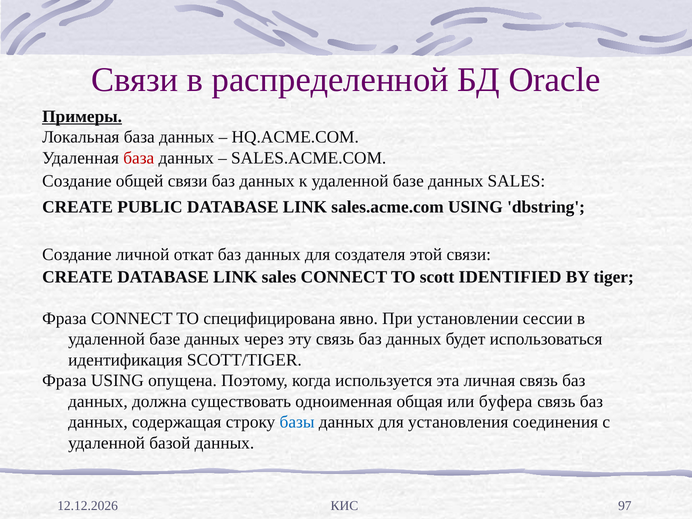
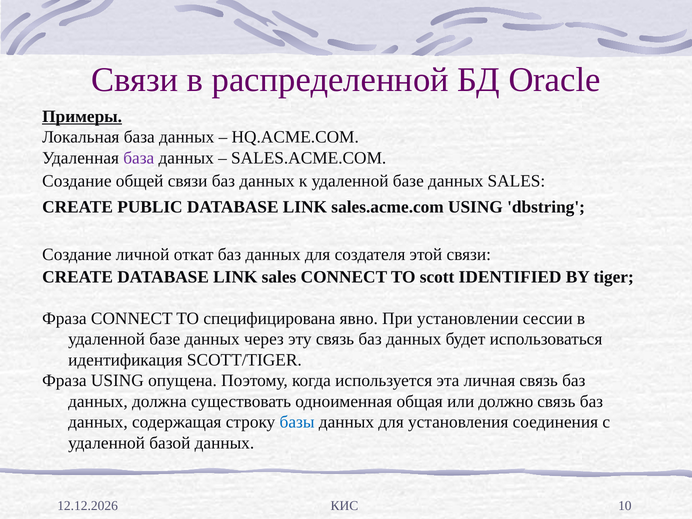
база colour: red -> purple (139, 158)
буфера: буфера -> должно (506, 401)
97: 97 -> 10 (625, 506)
